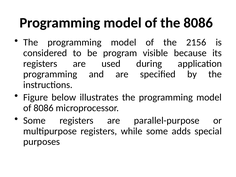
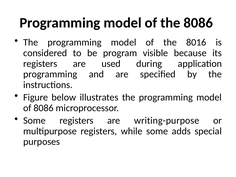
2156: 2156 -> 8016 (196, 42)
parallel-purpose: parallel-purpose -> writing-purpose (167, 120)
